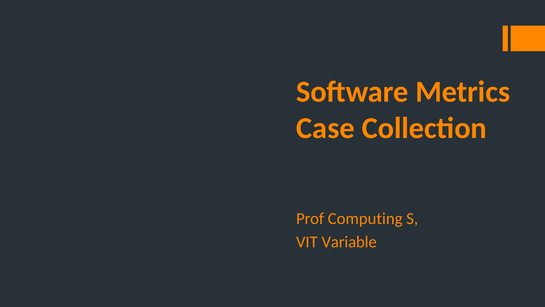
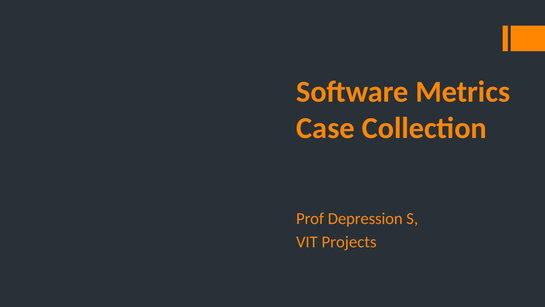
Computing: Computing -> Depression (365, 218)
Variable: Variable -> Projects (349, 242)
